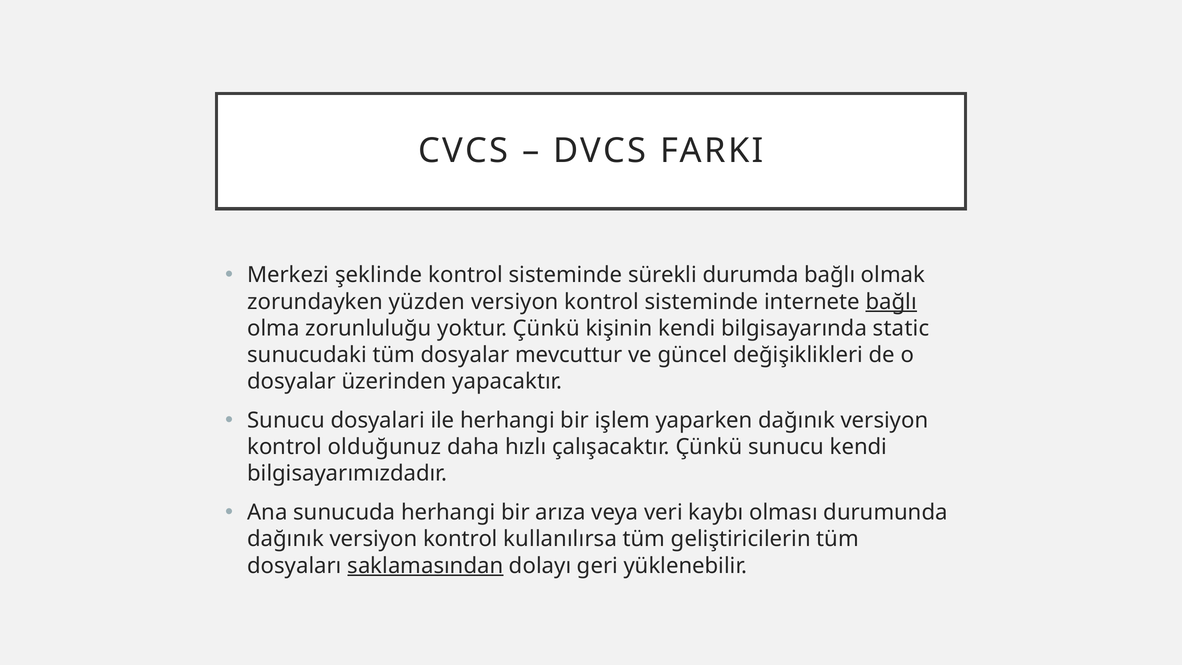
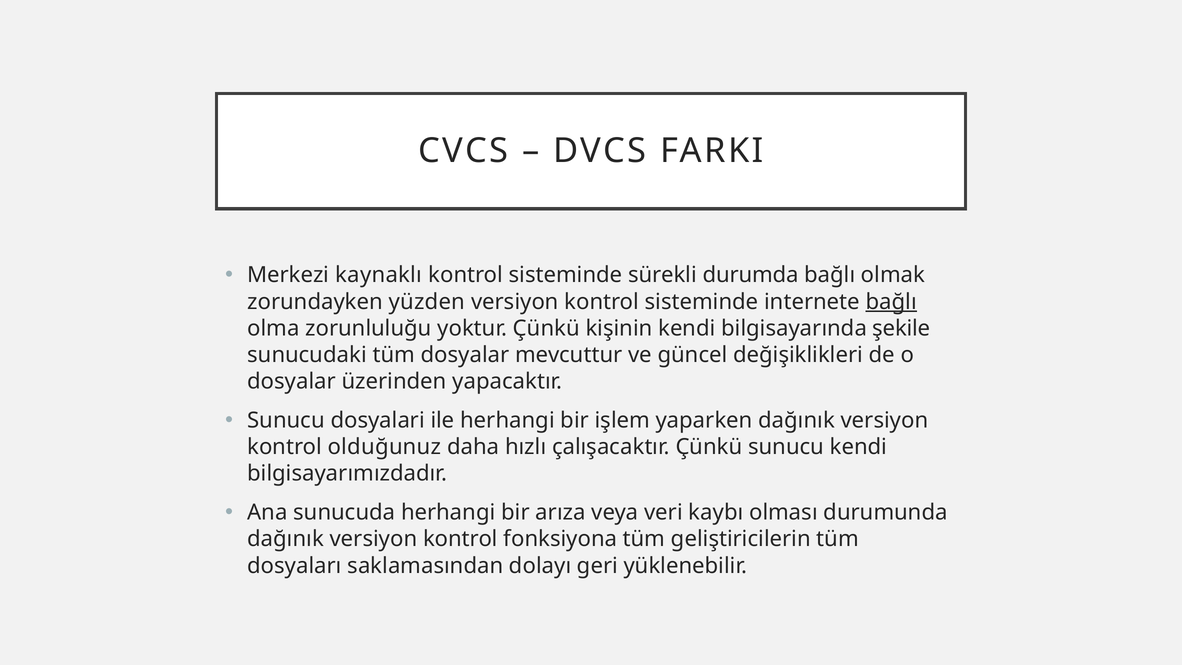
şeklinde: şeklinde -> kaynaklı (379, 275)
static: static -> şekile (901, 328)
kullanılırsa: kullanılırsa -> fonksiyona (560, 539)
saklamasından underline: present -> none (425, 566)
